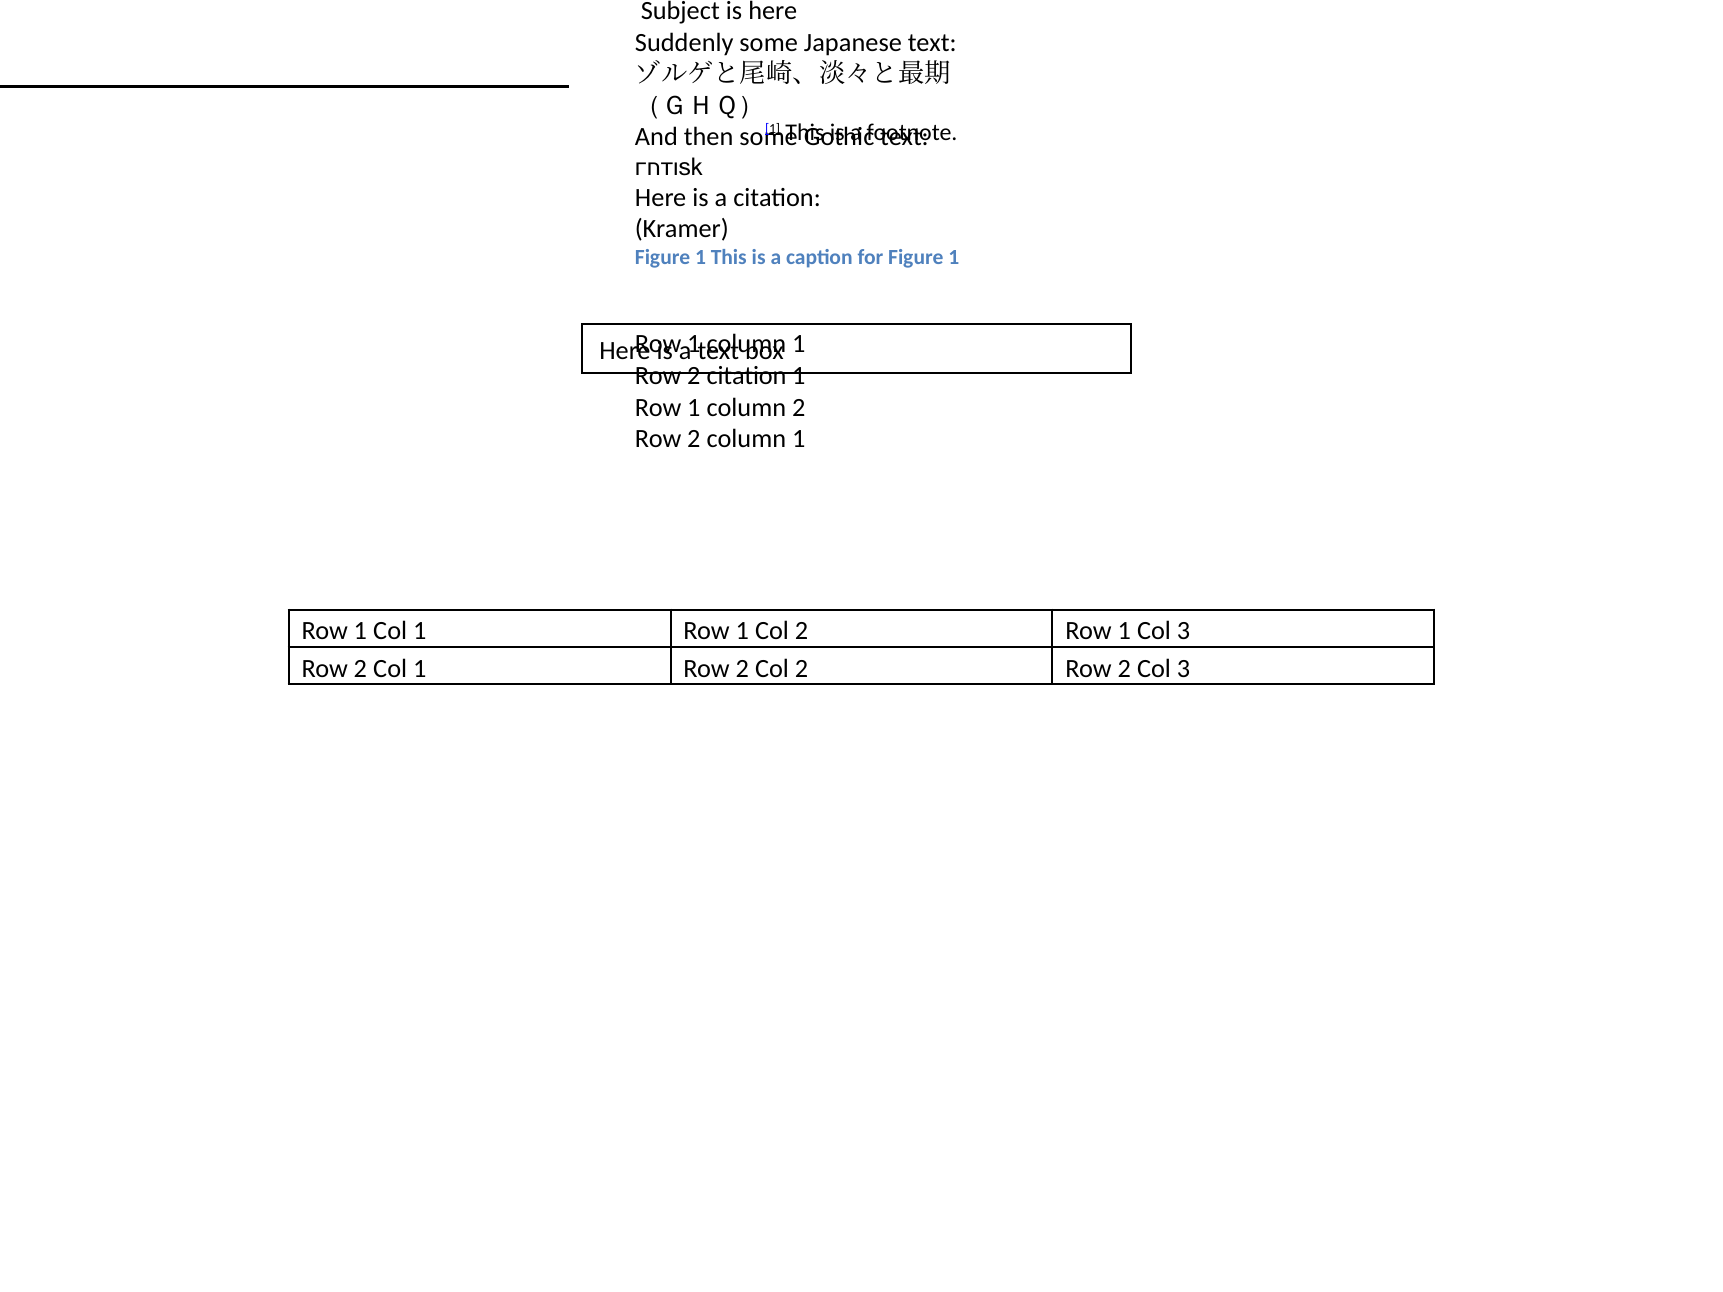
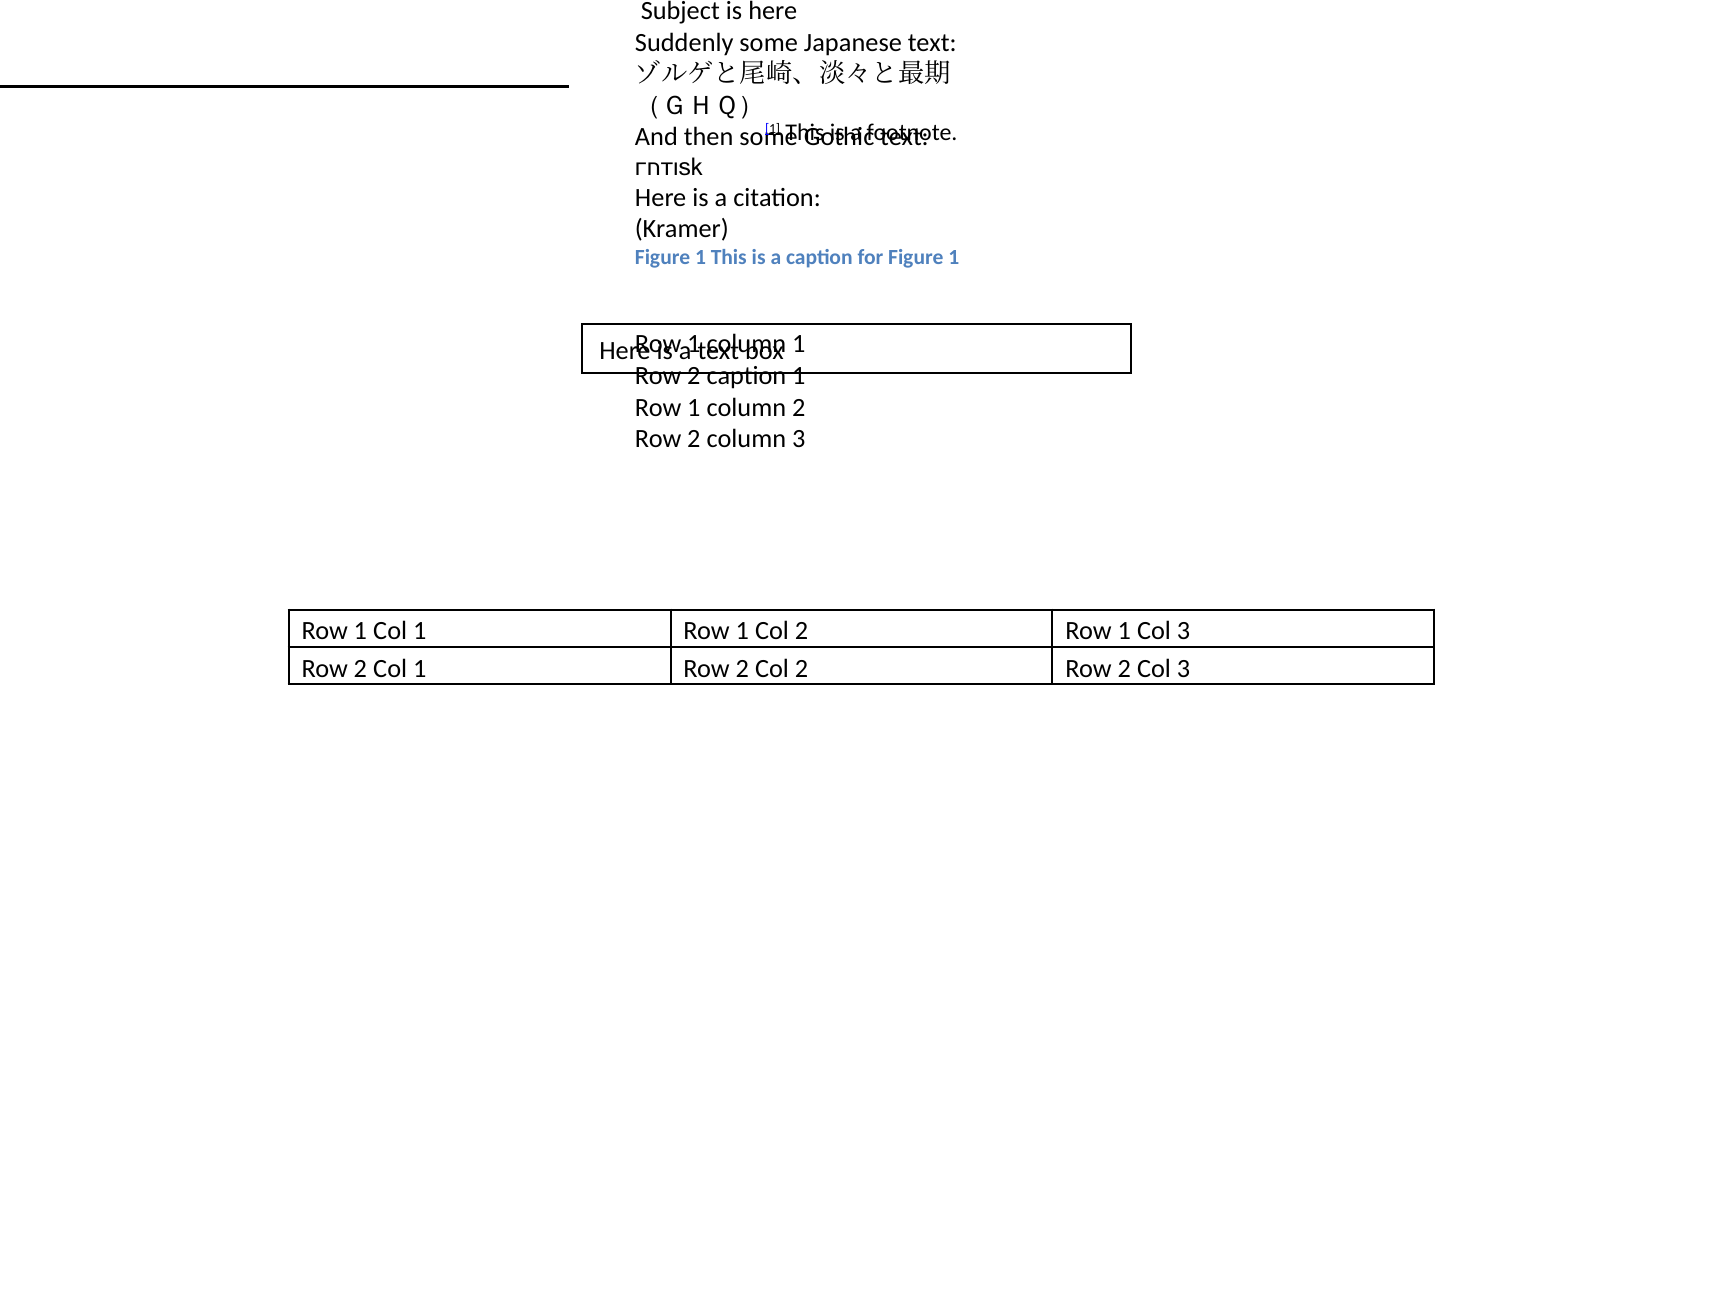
2 citation: citation -> caption (746, 376)
2 column 1: 1 -> 3 (799, 439)
